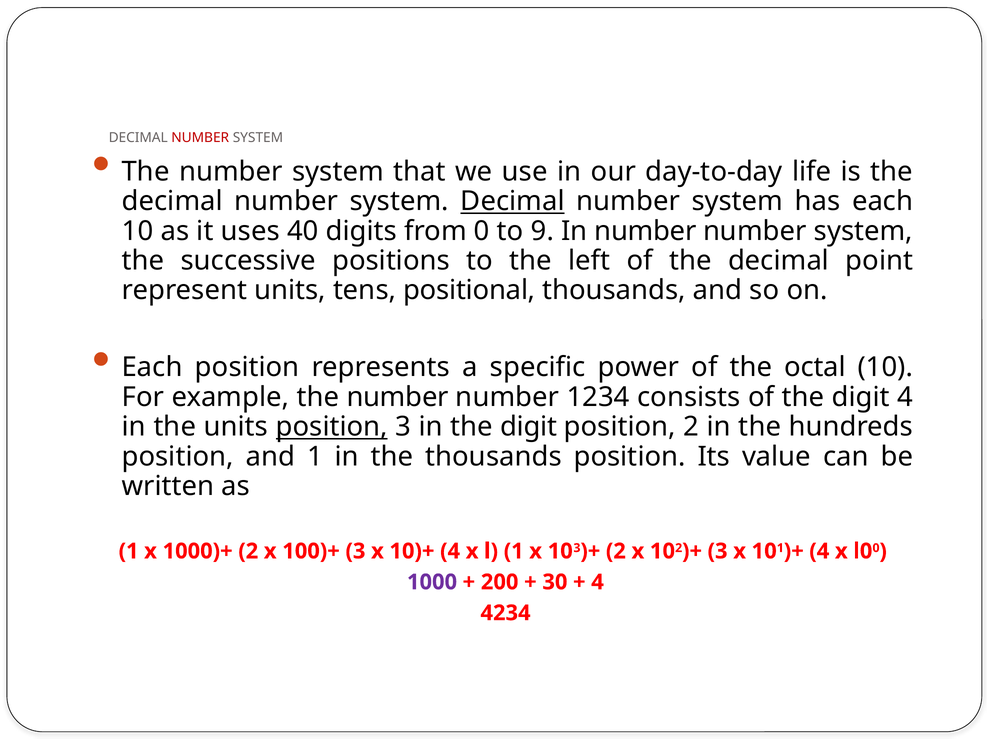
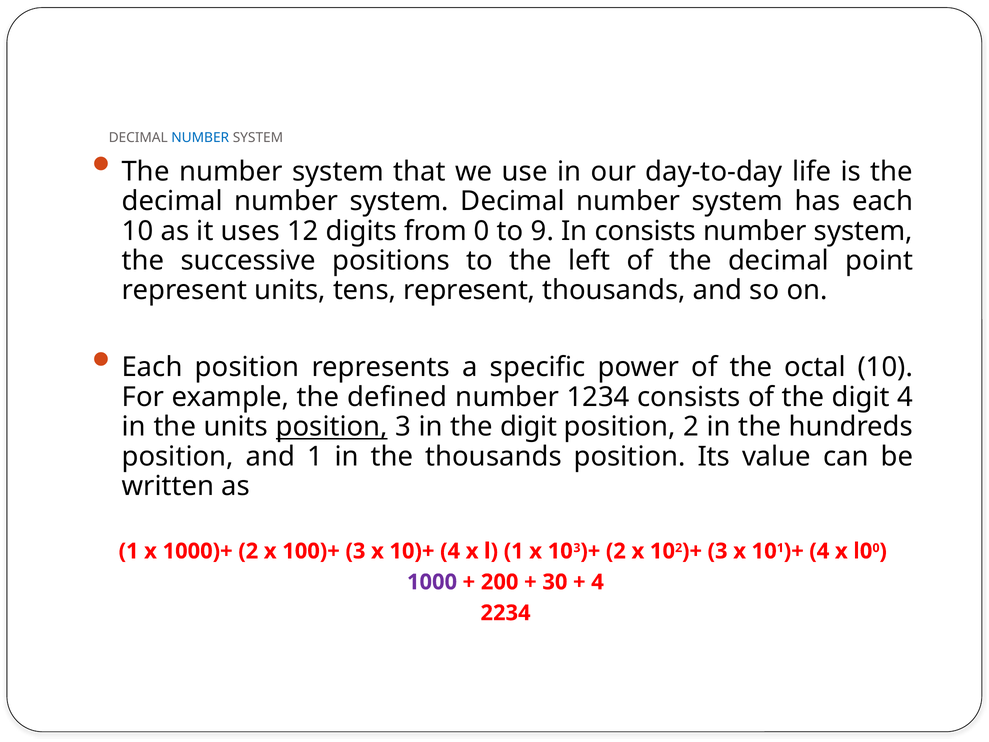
NUMBER colour: red -> blue (200, 138)
Decimal underline: present -> none (513, 201)
40: 40 -> 12 (303, 231)
In number: number -> consists (645, 231)
tens positional: positional -> represent (469, 290)
example the number: number -> defined (397, 397)
4234: 4234 -> 2234 (506, 613)
